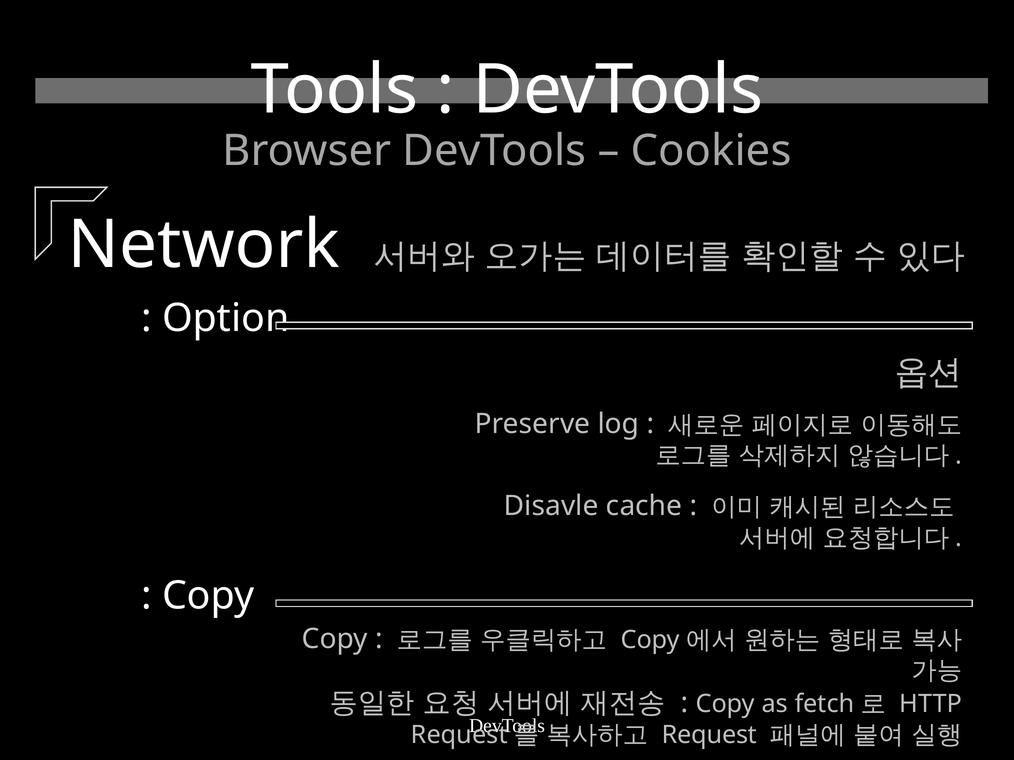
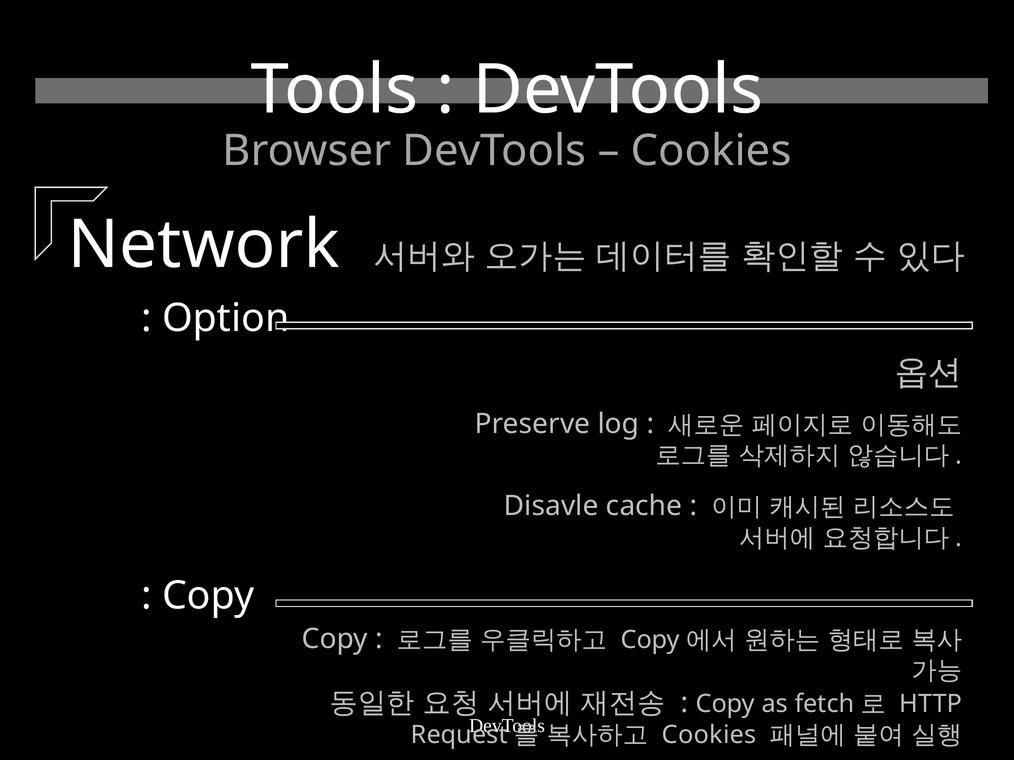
Request: Request -> Cookies (709, 735)
